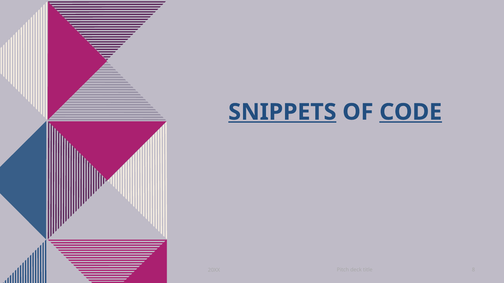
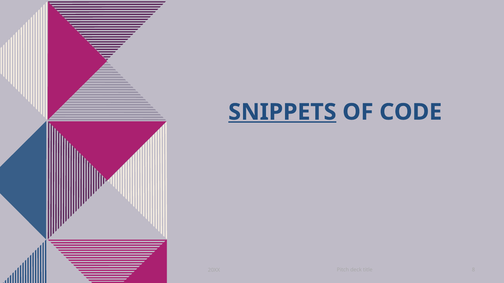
CODE underline: present -> none (411, 112)
